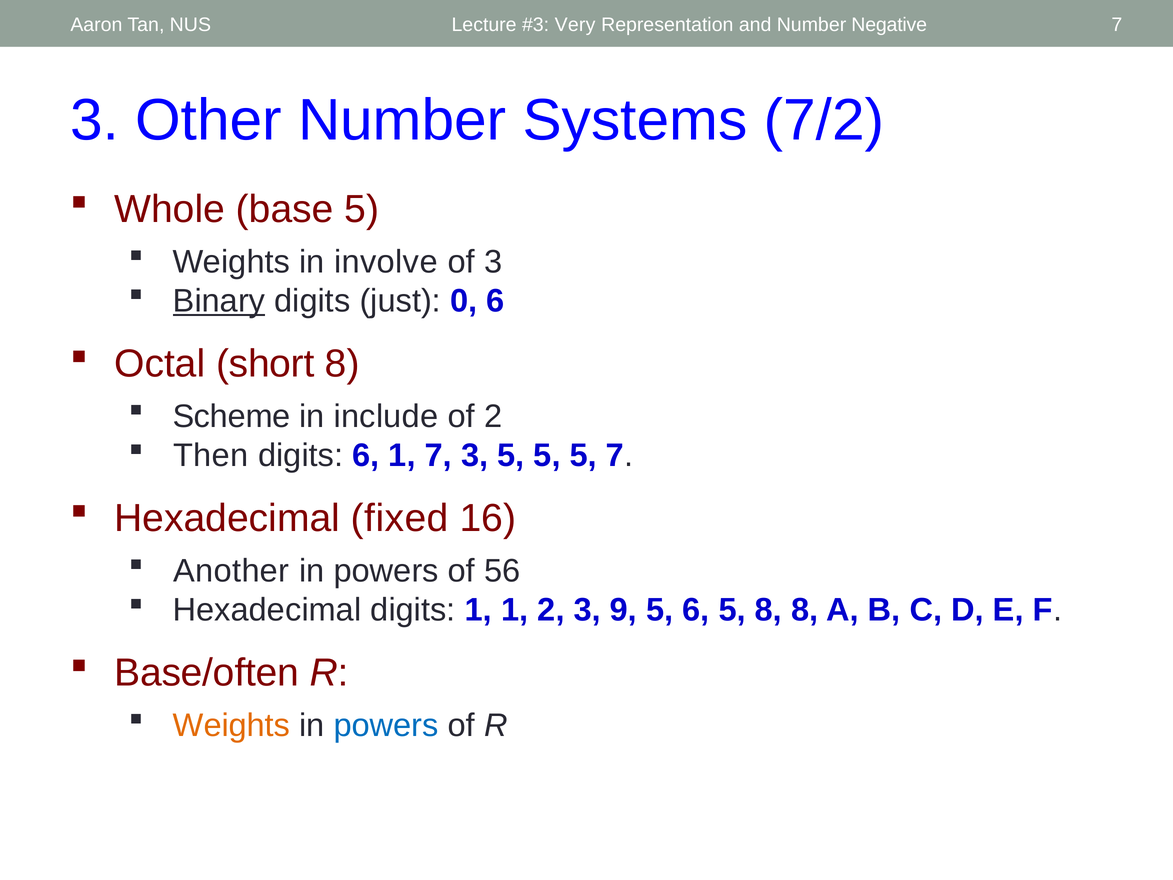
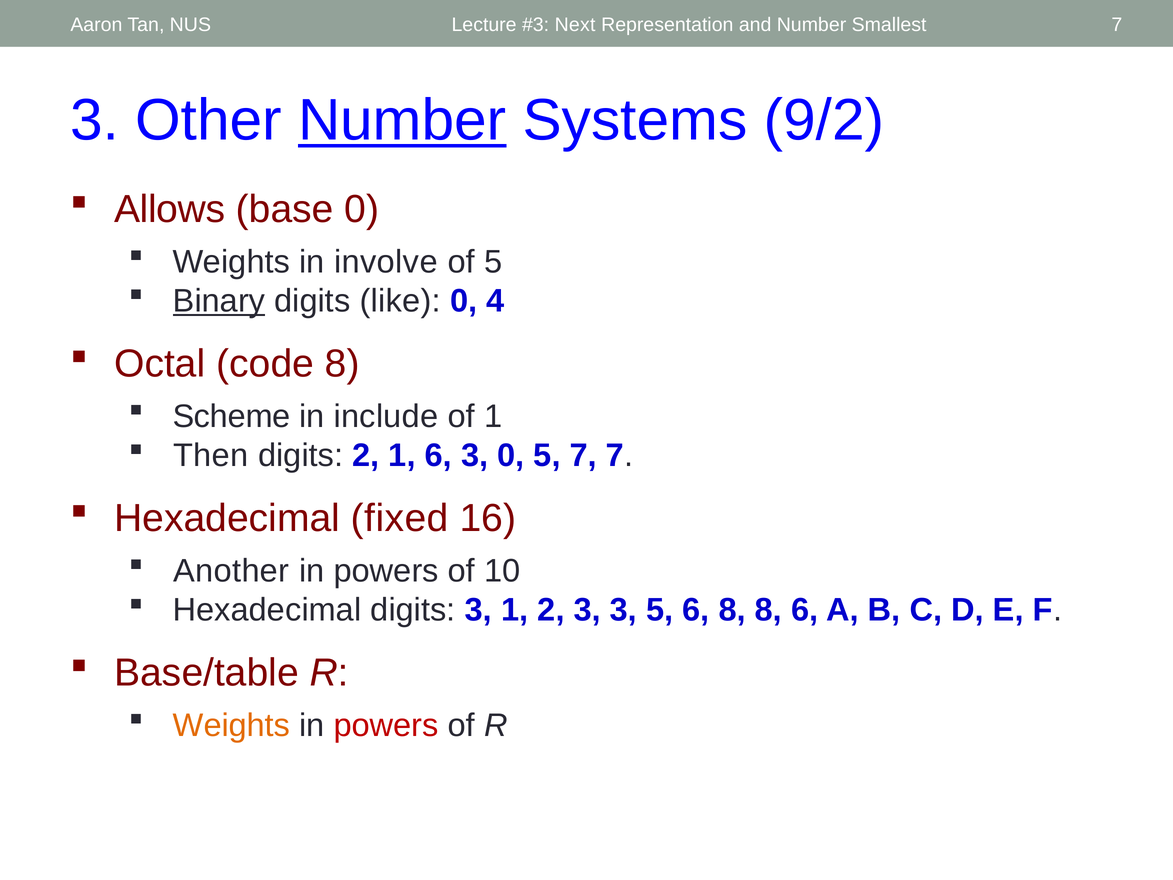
Very: Very -> Next (575, 25)
Negative: Negative -> Smallest (889, 25)
Number underline: none -> present (402, 120)
7/2: 7/2 -> 9/2 (824, 120)
Whole: Whole -> Allows (170, 209)
base 5: 5 -> 0 (362, 209)
of 3: 3 -> 5 (493, 262)
just: just -> like (400, 301)
0 6: 6 -> 4 (495, 301)
short: short -> code (265, 364)
of 2: 2 -> 1 (493, 416)
digits 6: 6 -> 2 (366, 455)
1 7: 7 -> 6 (438, 455)
3 5: 5 -> 0 (511, 455)
5: 5 -> 7 (583, 455)
56: 56 -> 10 (502, 571)
digits 1: 1 -> 3 (478, 610)
3 9: 9 -> 3 (623, 610)
6 5: 5 -> 8 (732, 610)
8 8: 8 -> 6 (805, 610)
Base/often: Base/often -> Base/table (206, 673)
powers colour: blue -> red (386, 725)
